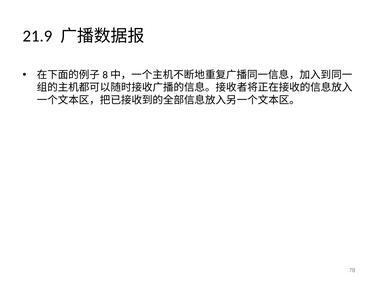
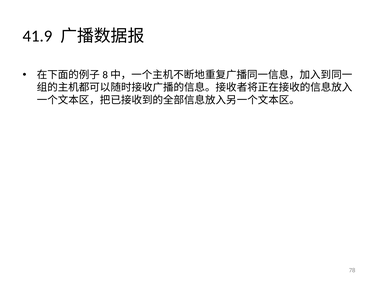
21.9: 21.9 -> 41.9 (38, 36)
